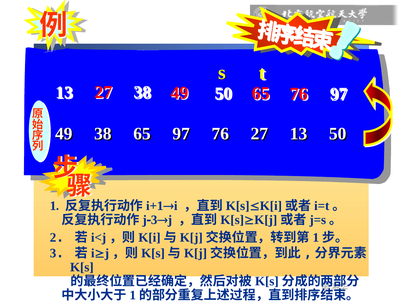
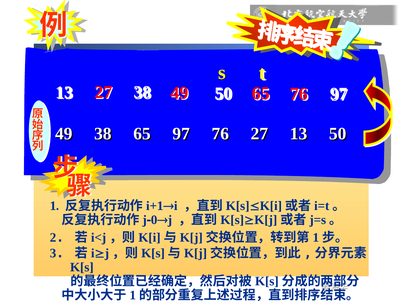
3: 3 -> 0 (154, 220)
